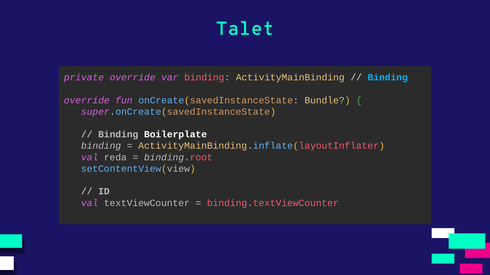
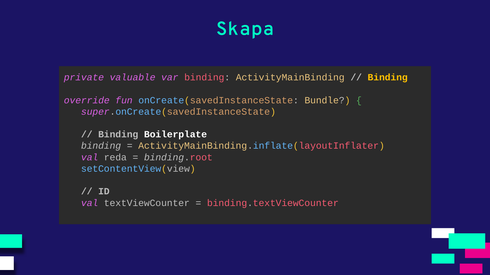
Talet: Talet -> Skapa (245, 29)
private override: override -> valuable (133, 78)
Binding colour: light blue -> yellow (388, 78)
